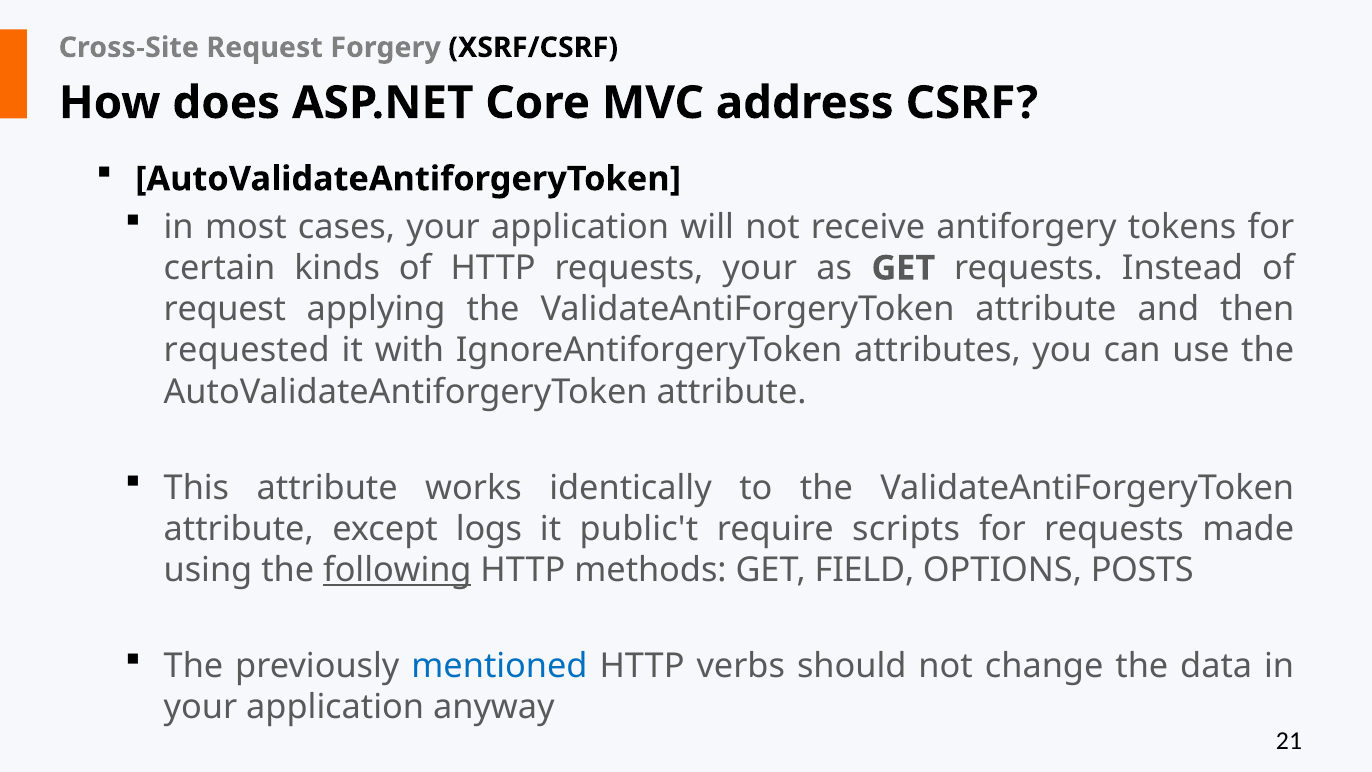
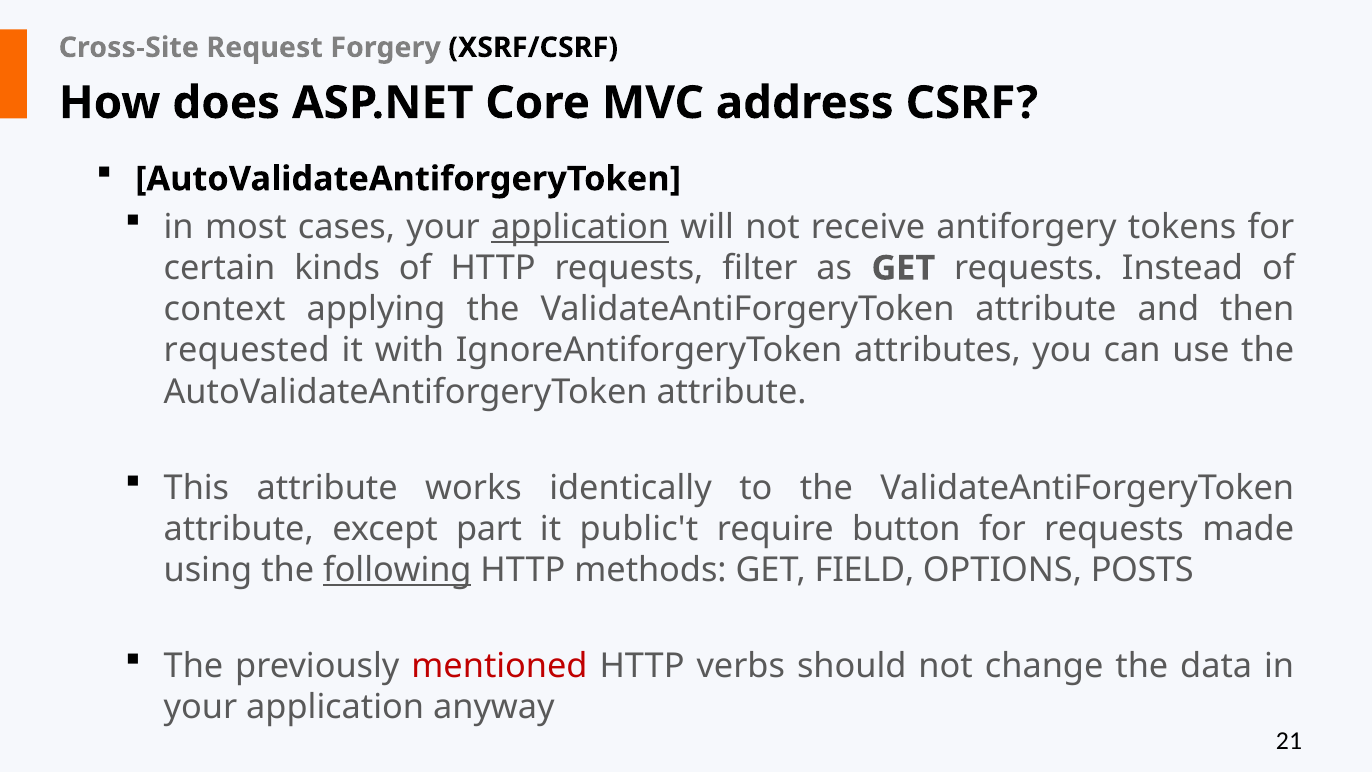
application underline: none -> present (580, 227)
requests your: your -> filter (760, 268)
request: request -> context (225, 309)
logs: logs -> part (489, 529)
scripts: scripts -> button (906, 529)
mentioned colour: blue -> red (499, 666)
